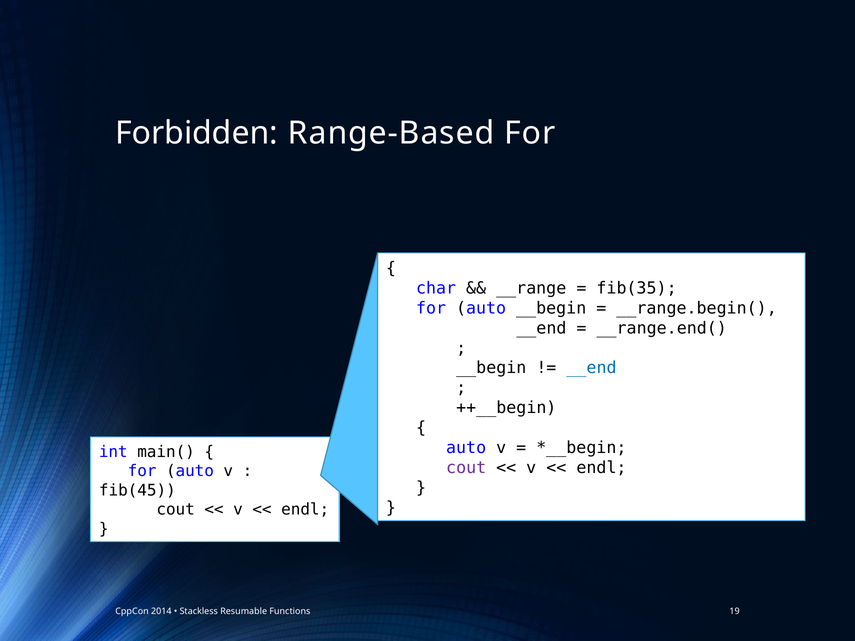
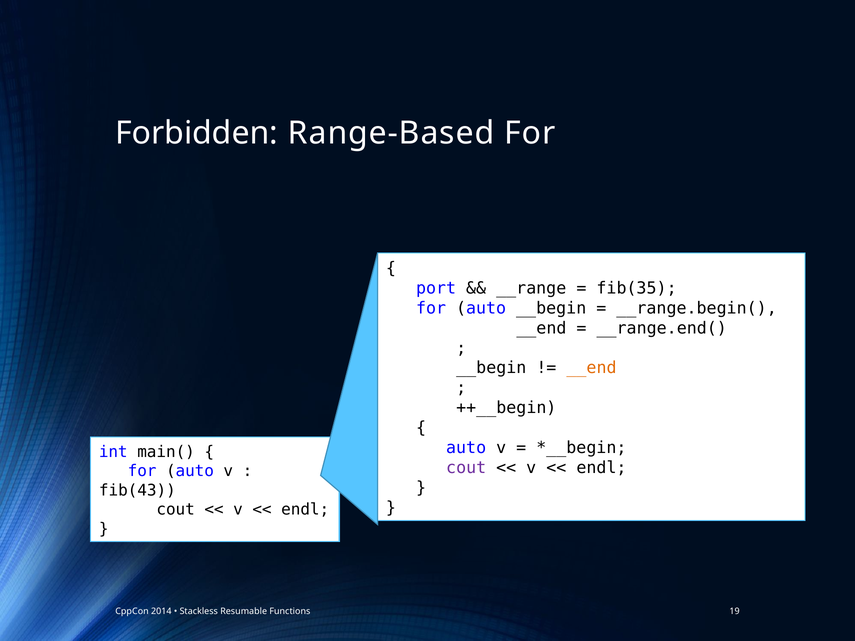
char: char -> port (436, 288)
__end colour: blue -> orange (591, 368)
fib(45: fib(45 -> fib(43 (137, 491)
